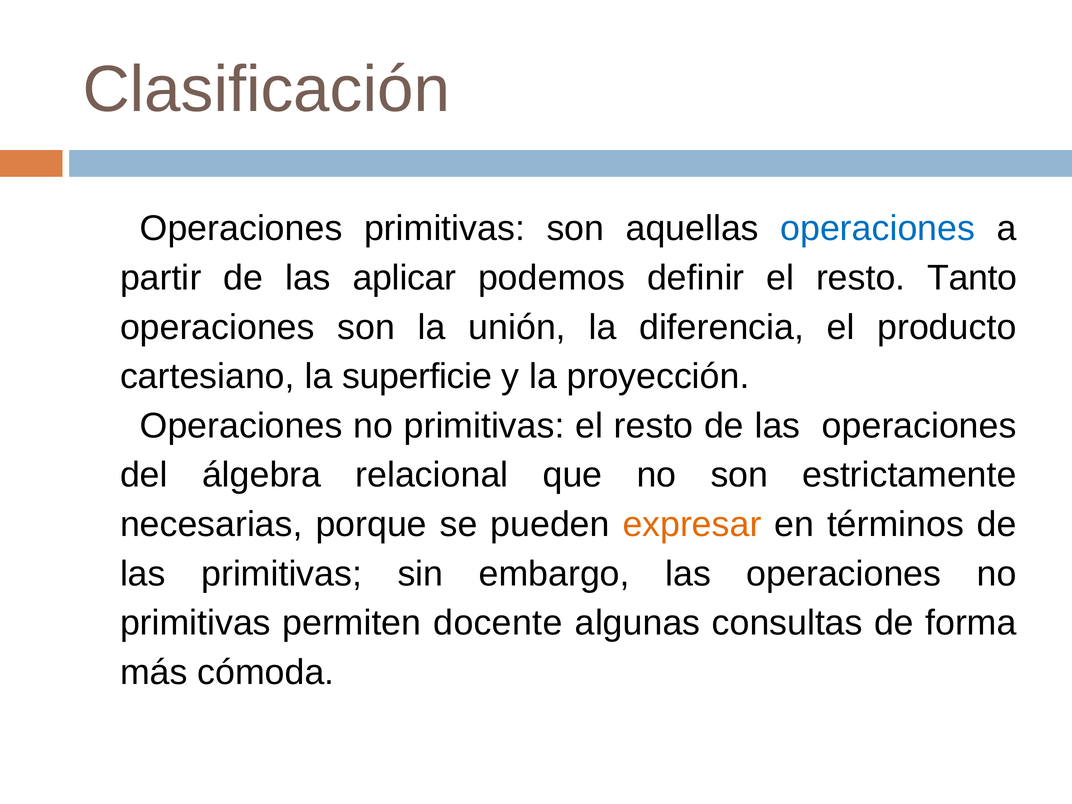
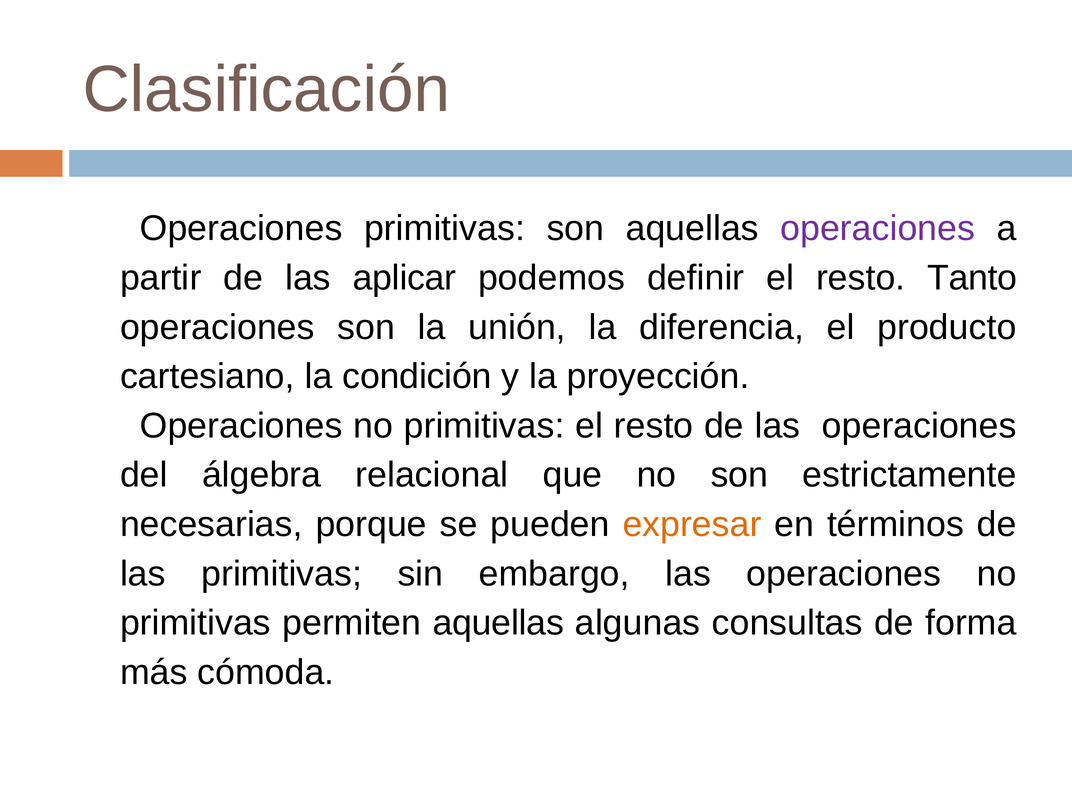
operaciones colour: blue -> purple (878, 229)
superficie: superficie -> condición (417, 377)
permiten docente: docente -> aquellas (498, 623)
